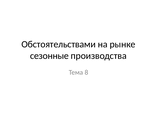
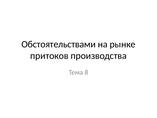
сезонные: сезонные -> притоков (49, 56)
